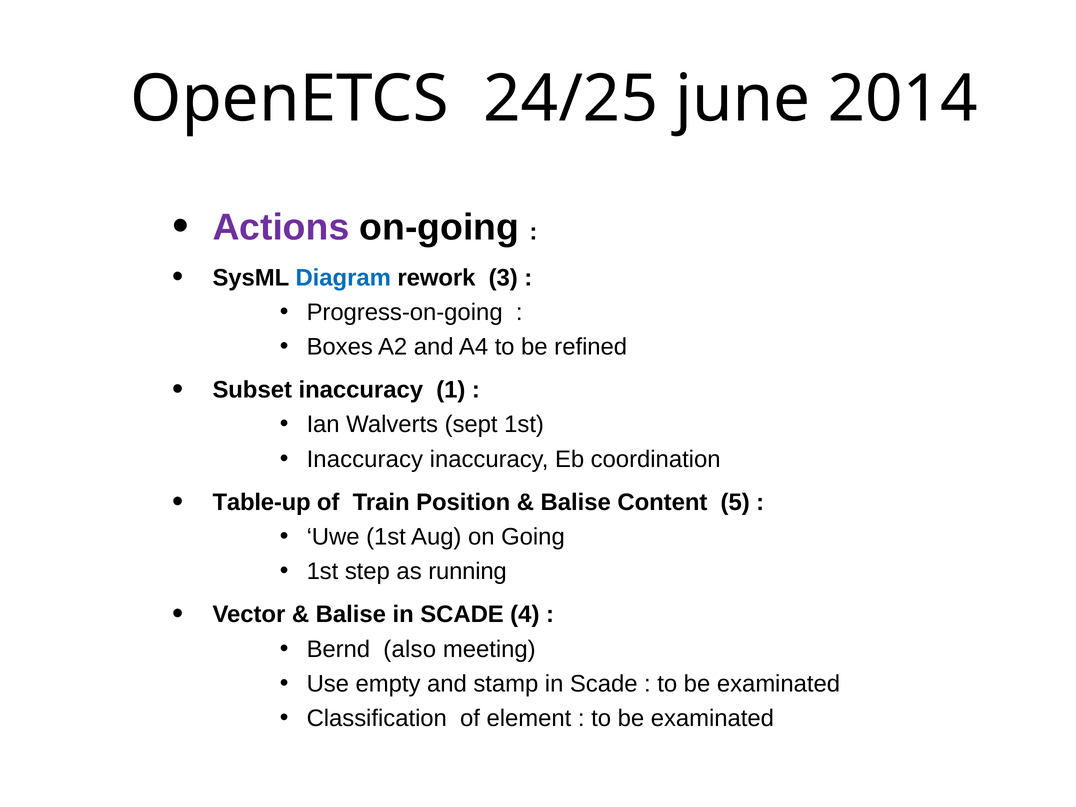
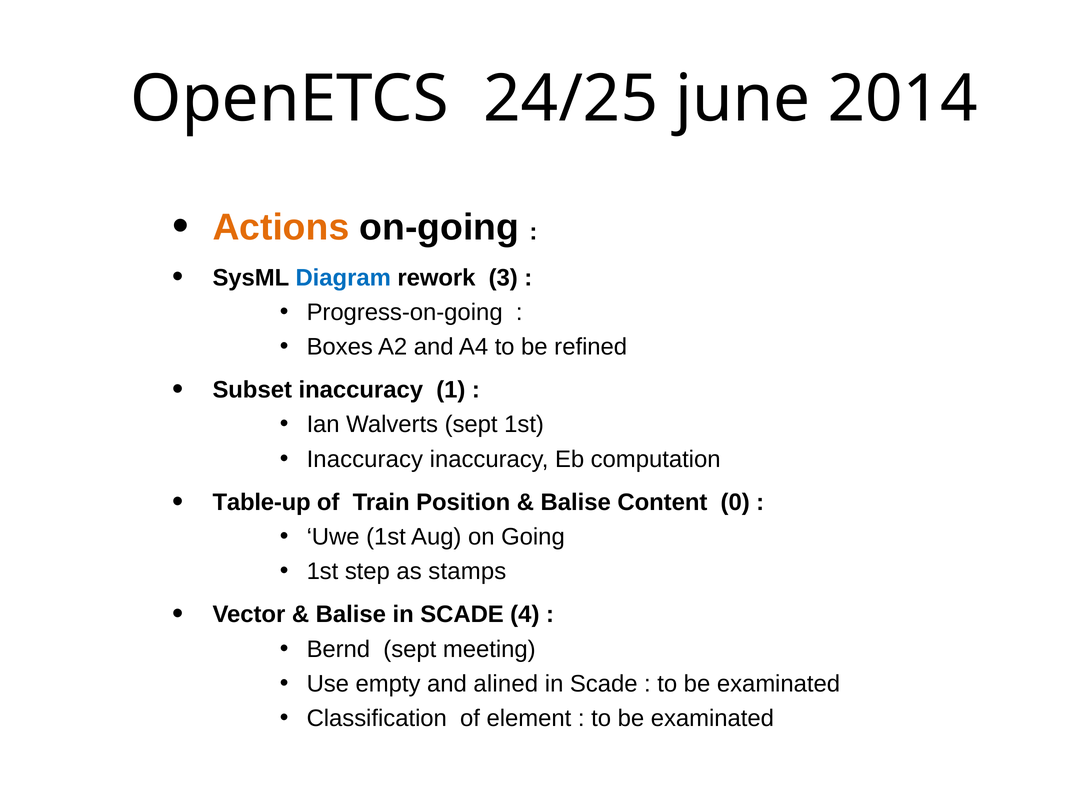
Actions colour: purple -> orange (281, 228)
coordination: coordination -> computation (656, 459)
5: 5 -> 0 (735, 502)
running: running -> stamps (467, 572)
Bernd also: also -> sept (410, 649)
stamp: stamp -> alined (506, 684)
